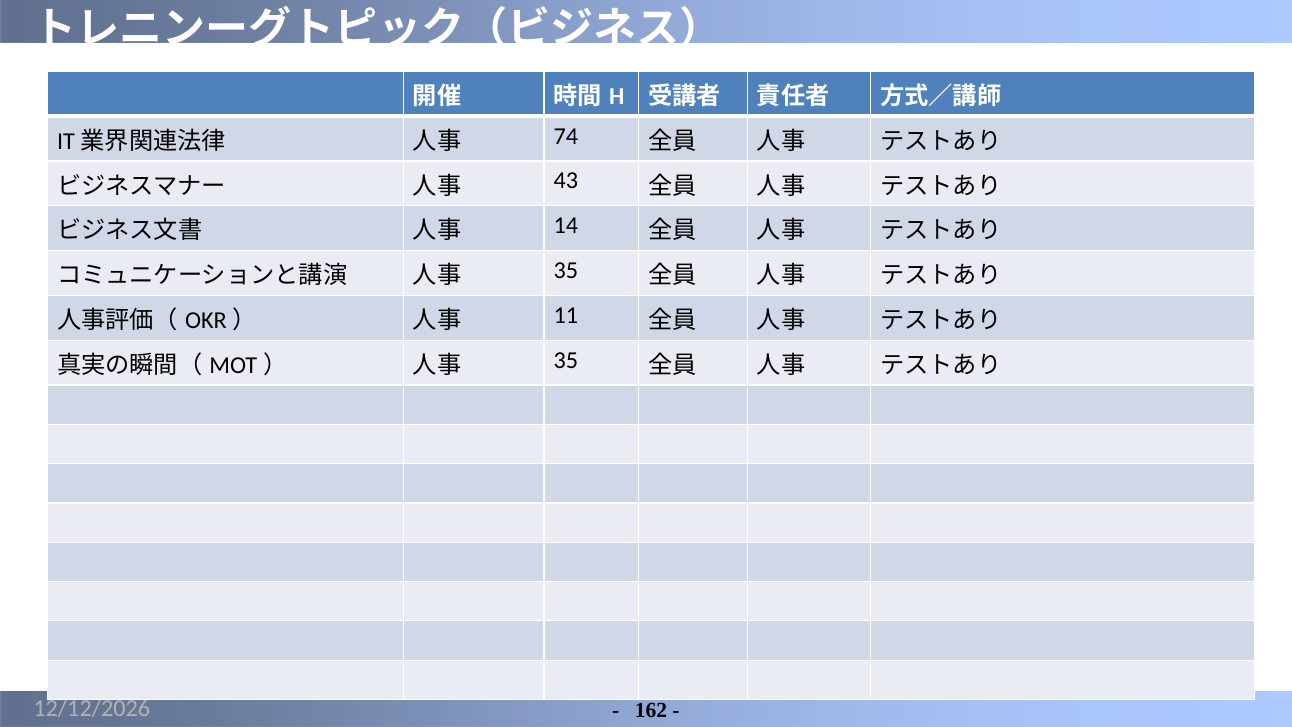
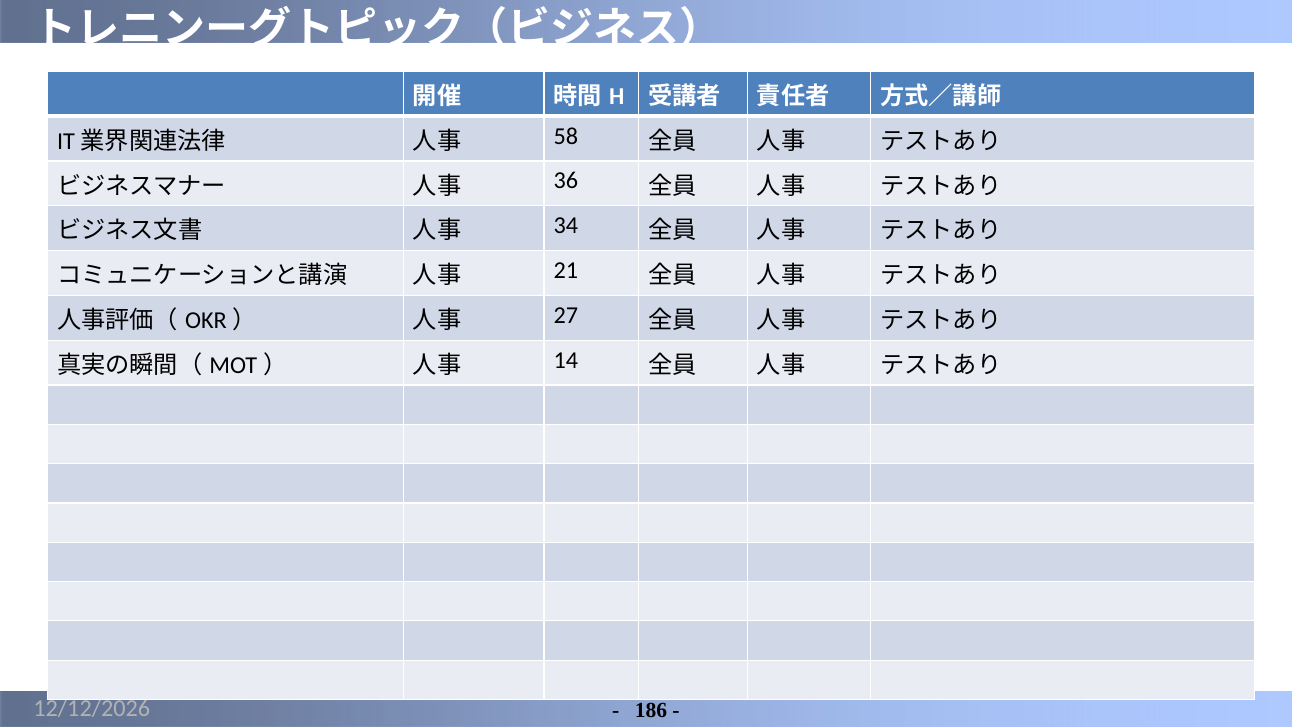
74: 74 -> 58 (566, 136)
43: 43 -> 36 (566, 181)
14: 14 -> 34 (566, 226)
35: 35 -> 21 (566, 270)
11: 11 -> 27 (566, 315)
35: 35 -> 14 (566, 360)
162: 162 -> 186 (651, 710)
